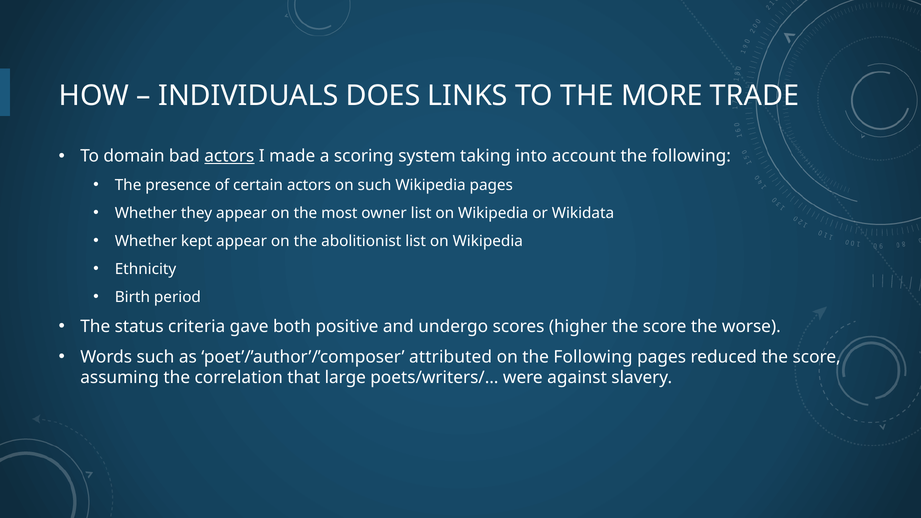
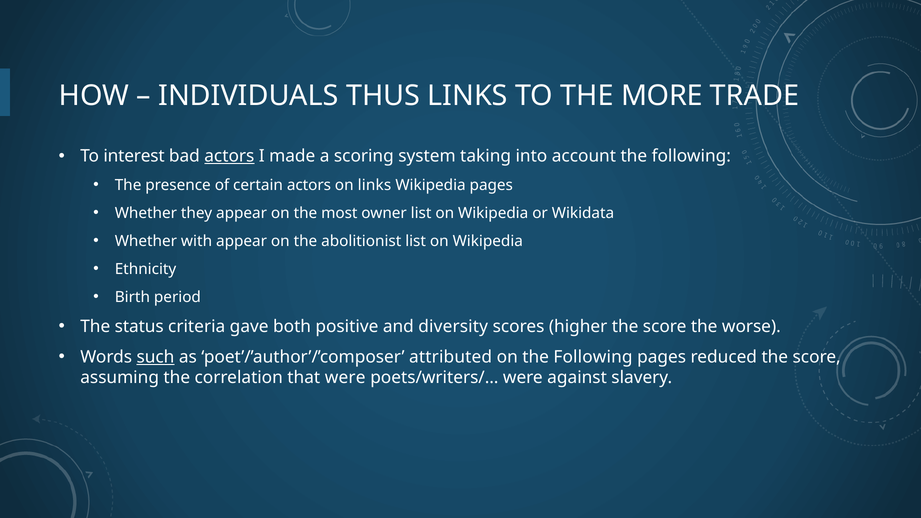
DOES: DOES -> THUS (383, 96)
domain: domain -> interest (134, 156)
on such: such -> links (374, 185)
kept: kept -> with (197, 241)
undergo: undergo -> diversity (453, 327)
such underline: none -> present (155, 357)
that large: large -> were (345, 378)
